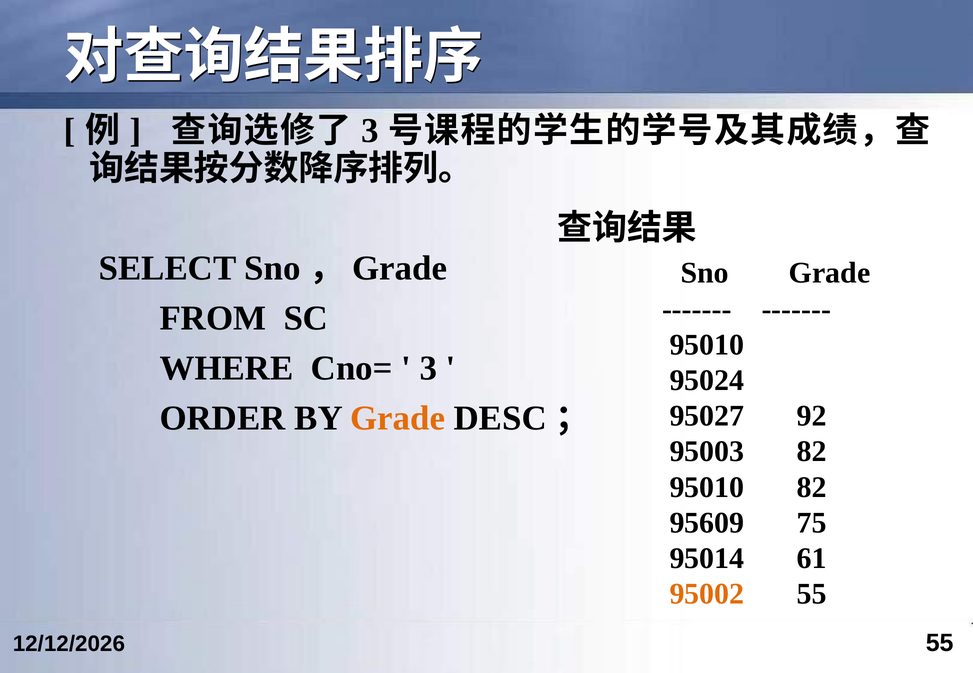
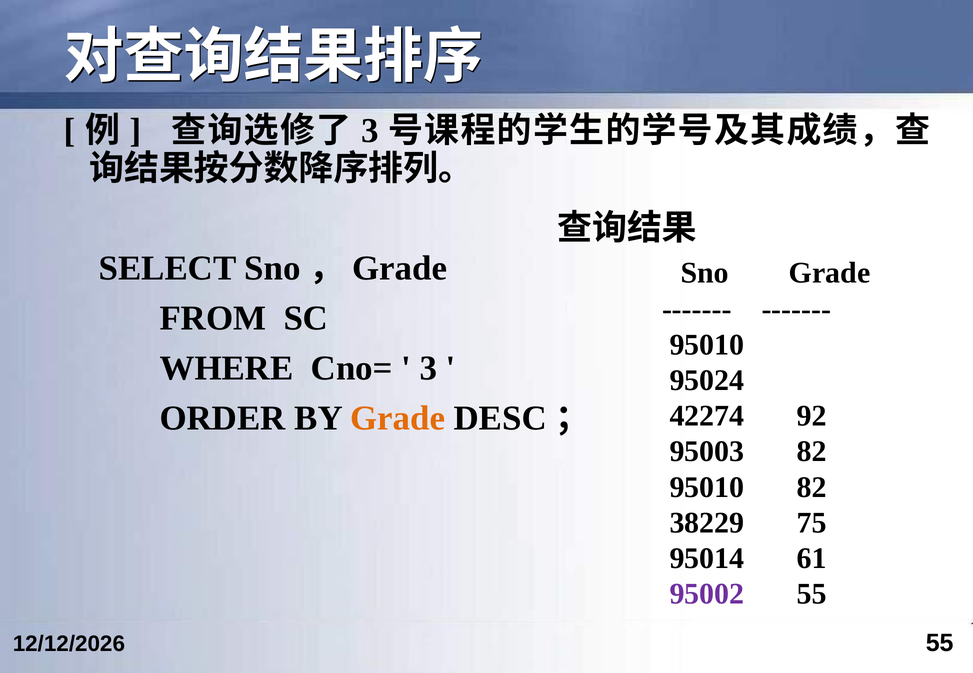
95027: 95027 -> 42274 (707, 416)
95609: 95609 -> 38229 (707, 523)
95002 colour: orange -> purple (707, 594)
